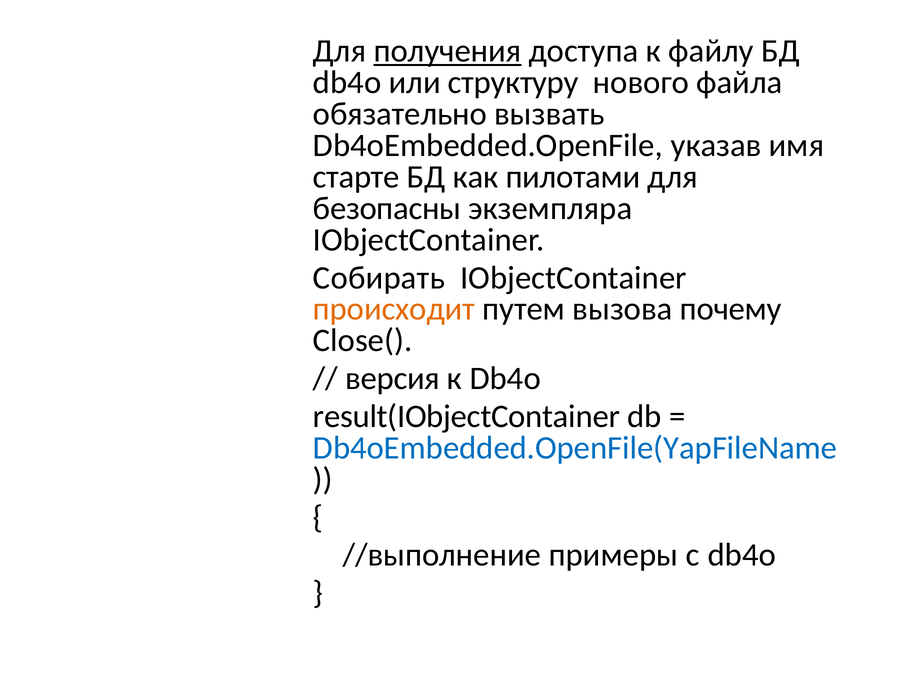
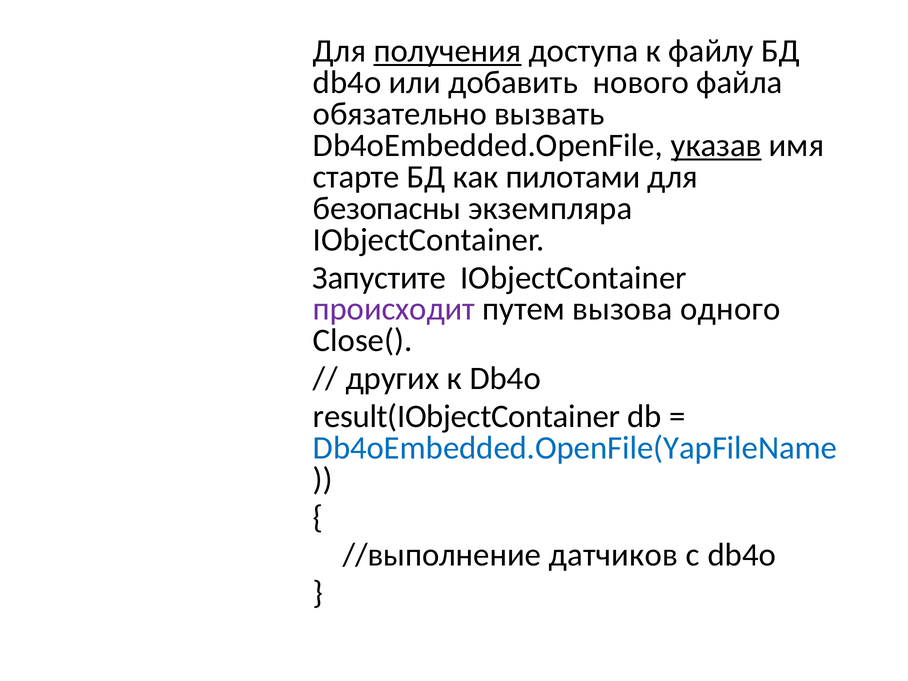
структуру: структуру -> добавить (513, 83)
указав underline: none -> present (716, 145)
Собирать: Собирать -> Запустите (379, 278)
происходит colour: orange -> purple (394, 309)
почему: почему -> одного (730, 309)
версия: версия -> других (392, 379)
примеры: примеры -> датчиков (613, 555)
